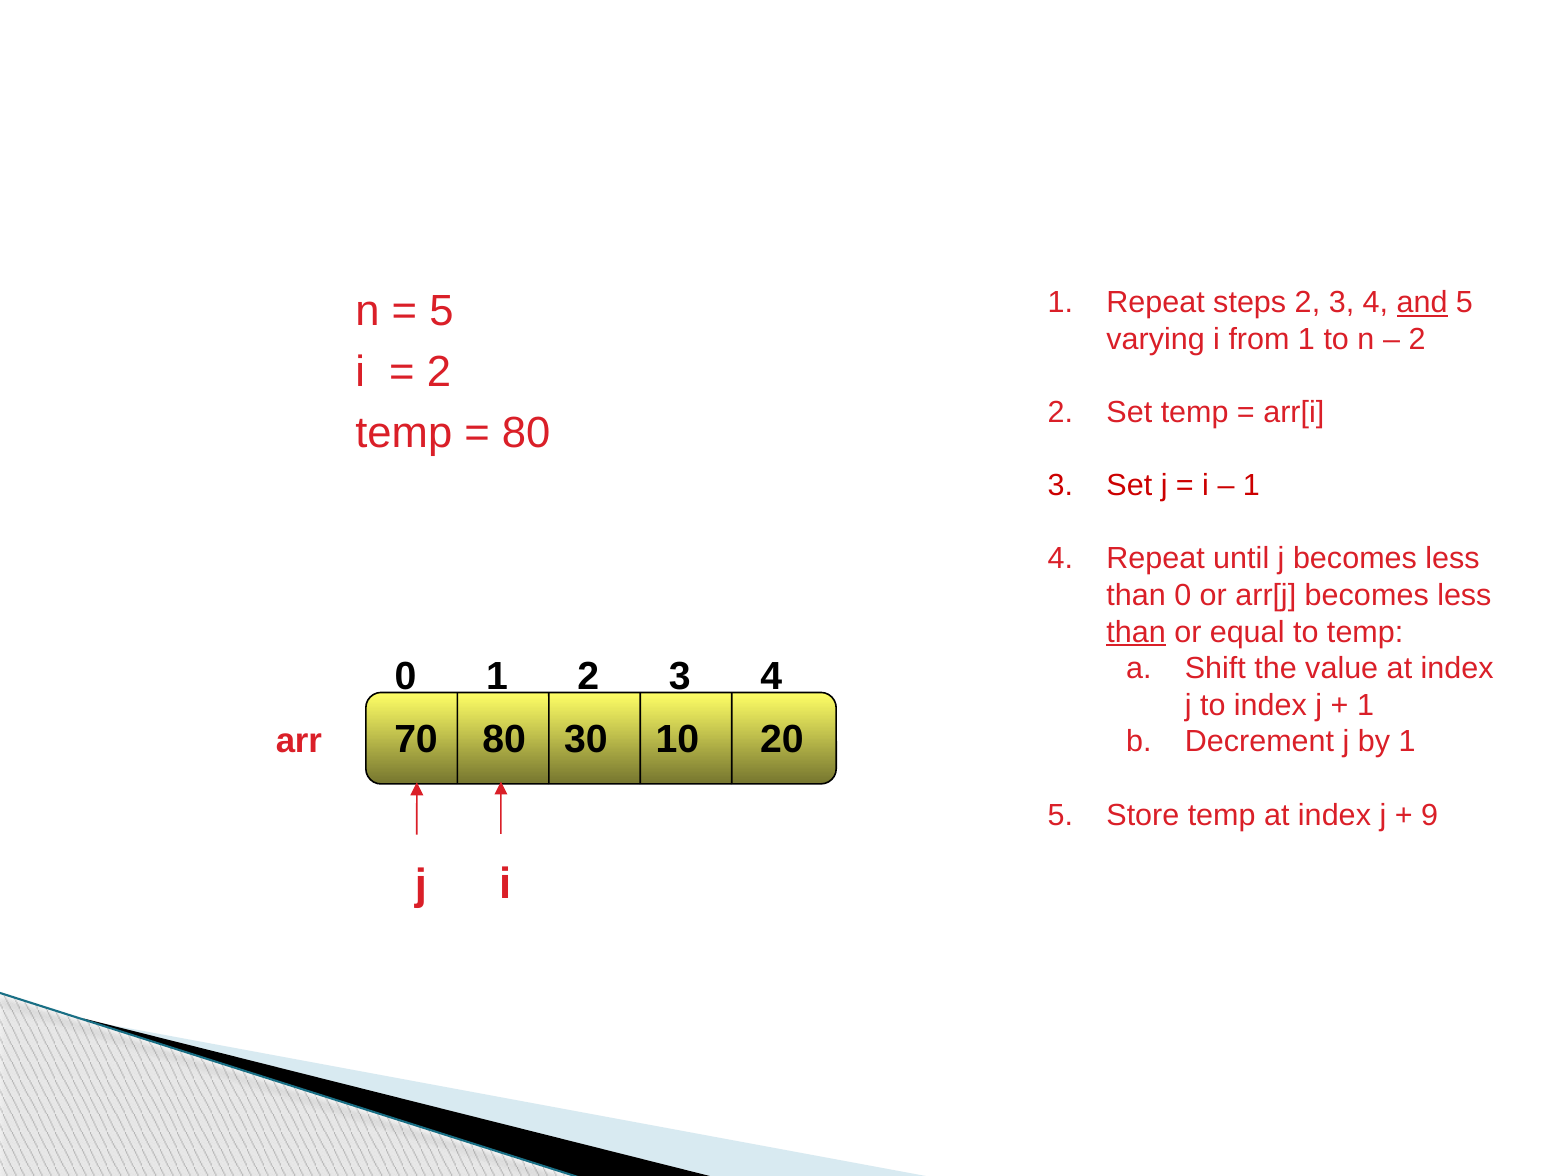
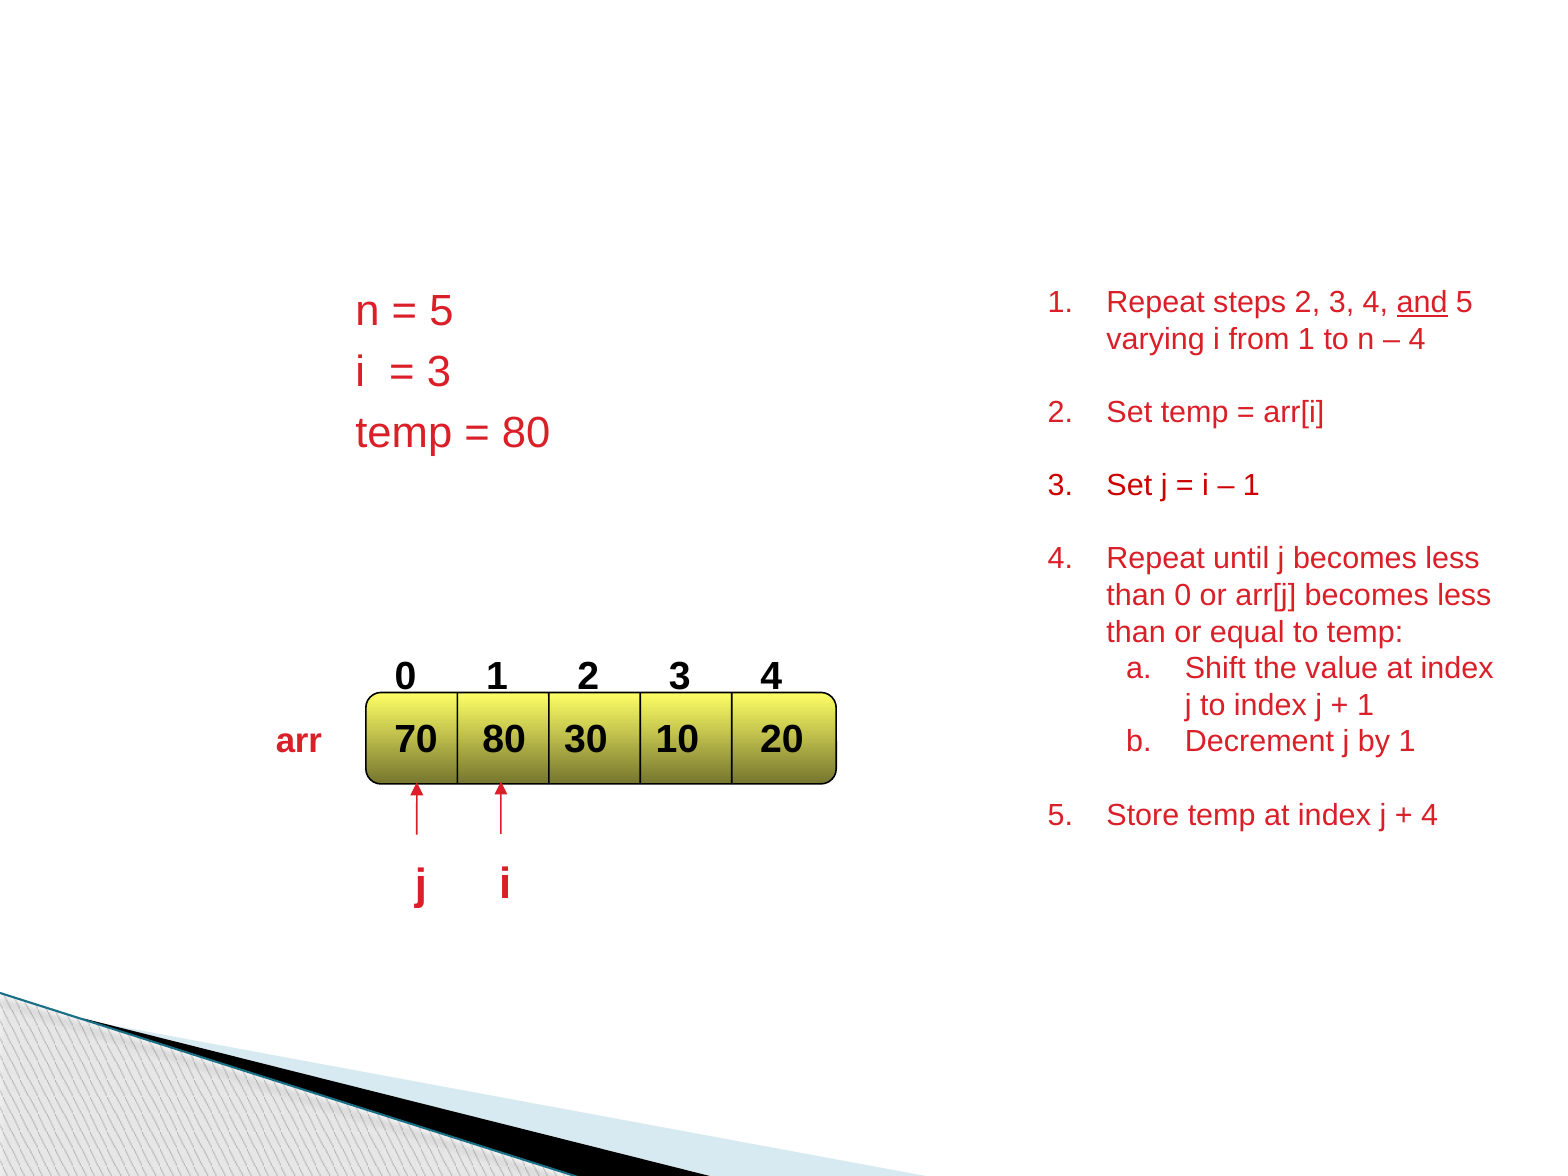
2: 2 -> 4 (1417, 339)
2: 2 -> 3 (439, 372)
than underline: present -> none (1136, 632)
9: 9 -> 4 (1430, 815)
